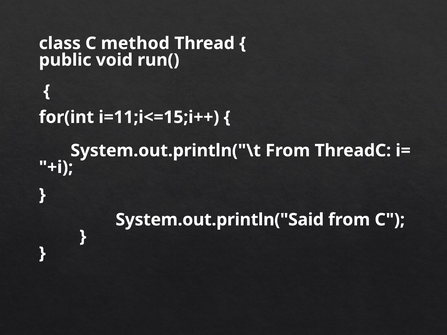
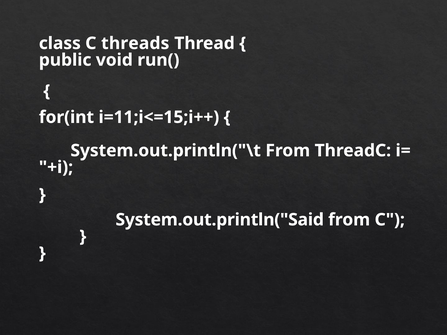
method: method -> threads (135, 43)
